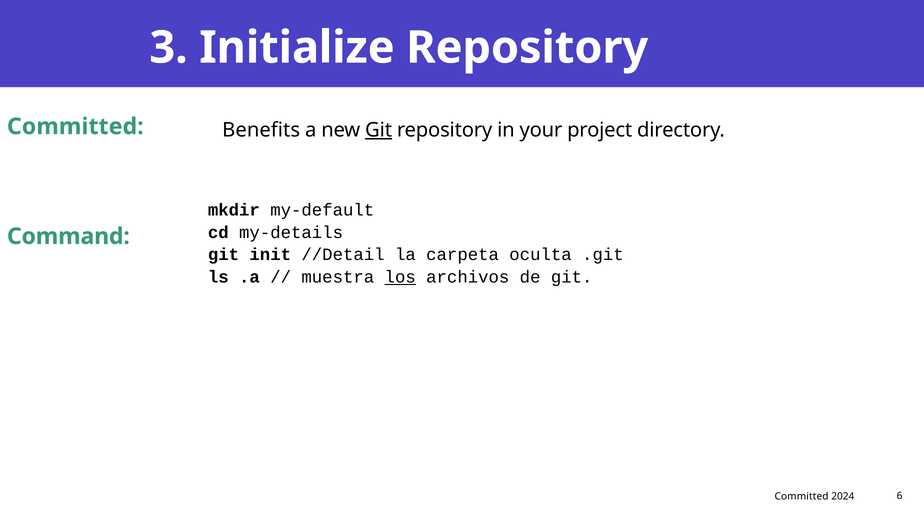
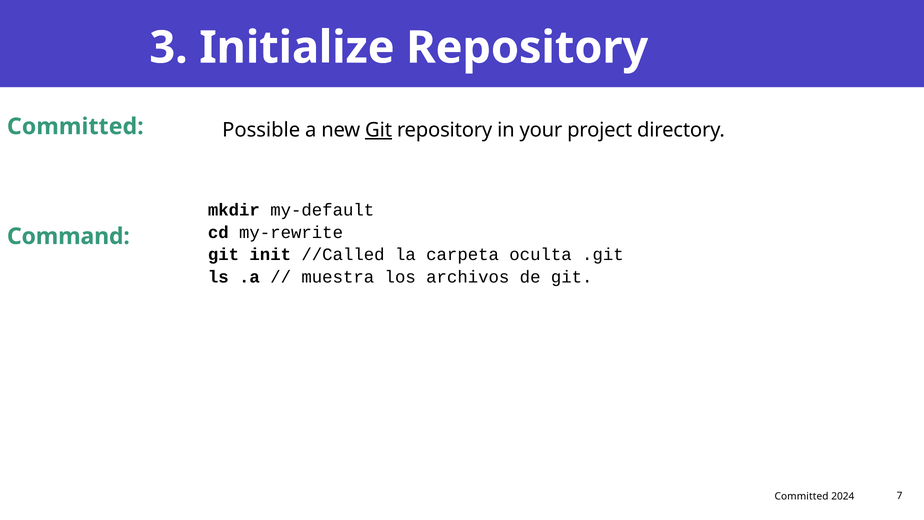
Benefits: Benefits -> Possible (261, 130)
my-details: my-details -> my-rewrite (291, 232)
//Detail: //Detail -> //Called (343, 254)
los underline: present -> none (400, 277)
6: 6 -> 7 (900, 495)
